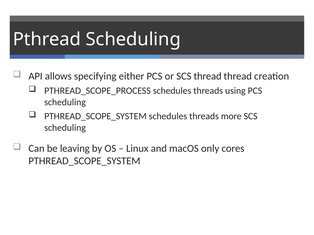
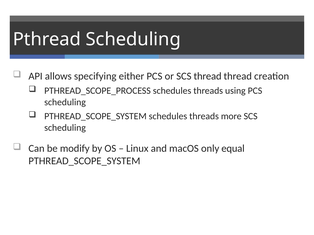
leaving: leaving -> modify (75, 149)
cores: cores -> equal (233, 149)
